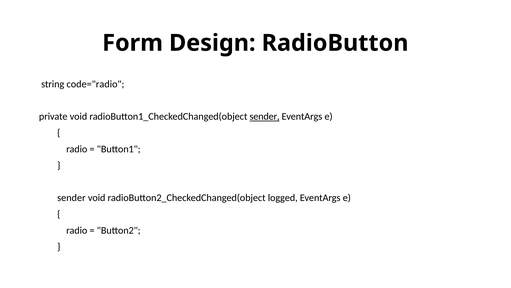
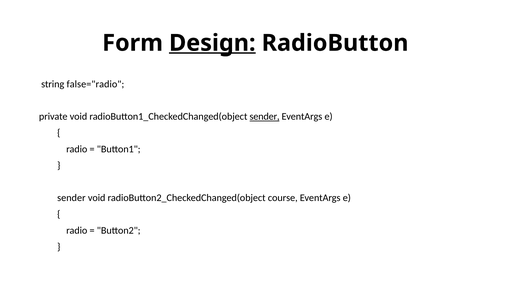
Design underline: none -> present (212, 43)
code="radio: code="radio -> false="radio (95, 84)
logged: logged -> course (283, 198)
